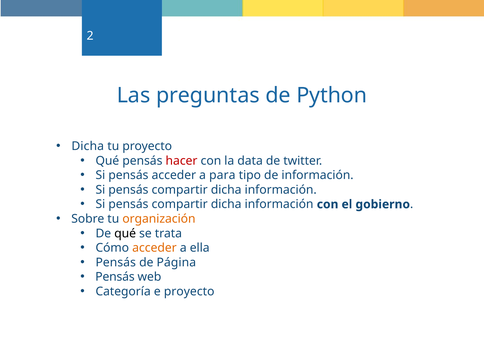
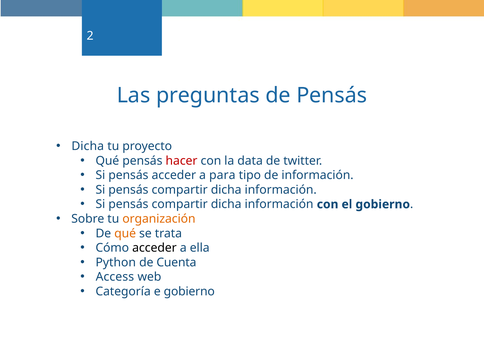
de Python: Python -> Pensás (332, 95)
qué colour: black -> orange (125, 233)
acceder colour: orange -> black (154, 248)
Pensás: Pensás -> Python (116, 262)
Página: Página -> Cuenta (176, 262)
Pensás: Pensás -> Access (115, 277)
e proyecto: proyecto -> gobierno (189, 291)
